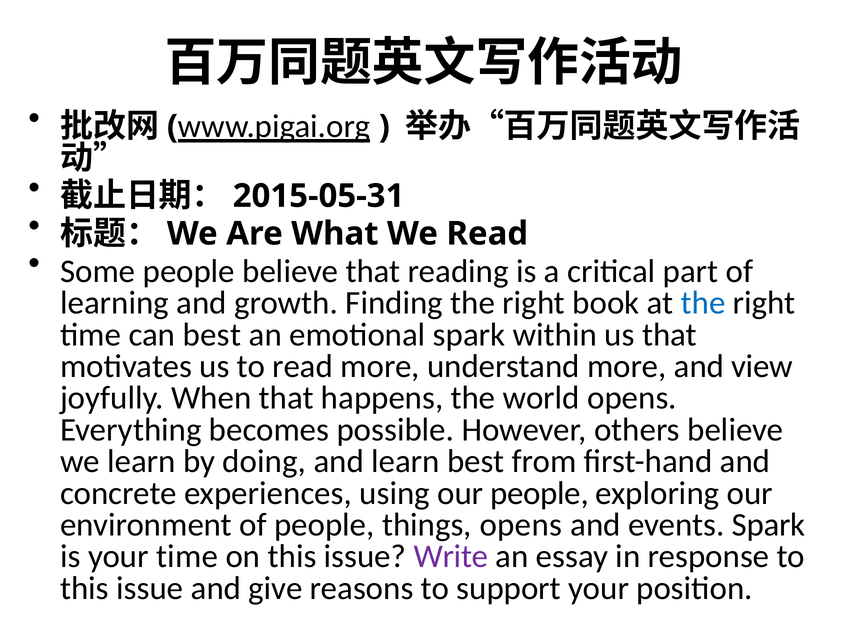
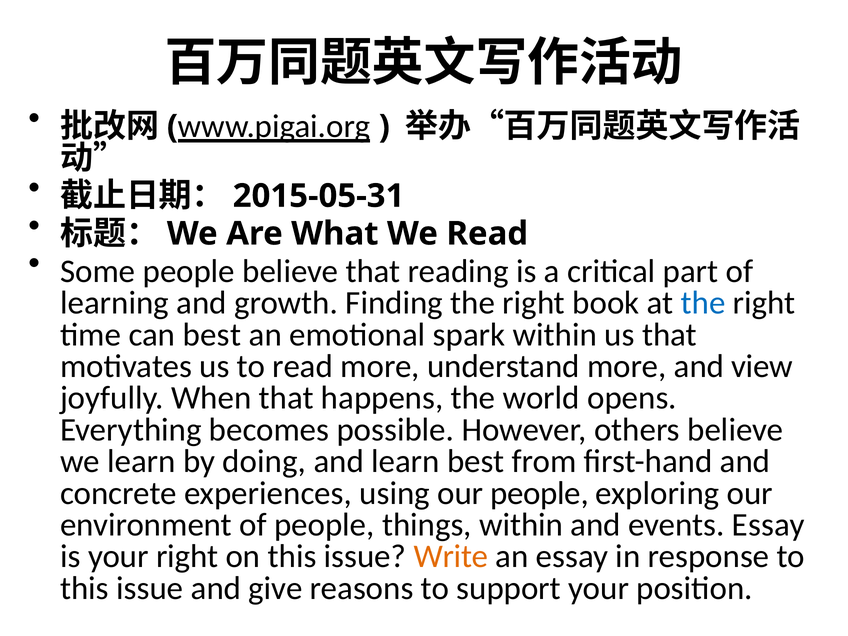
things opens: opens -> within (521, 525)
events Spark: Spark -> Essay (768, 525)
your time: time -> right (187, 557)
Write colour: purple -> orange (451, 557)
